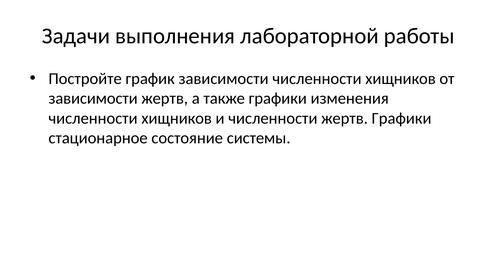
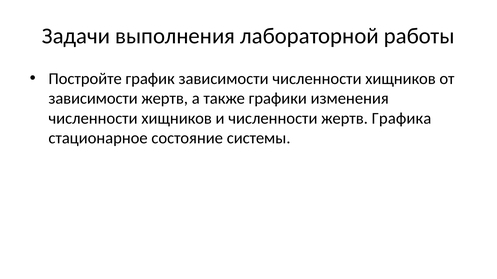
жертв Графики: Графики -> Графика (402, 119)
